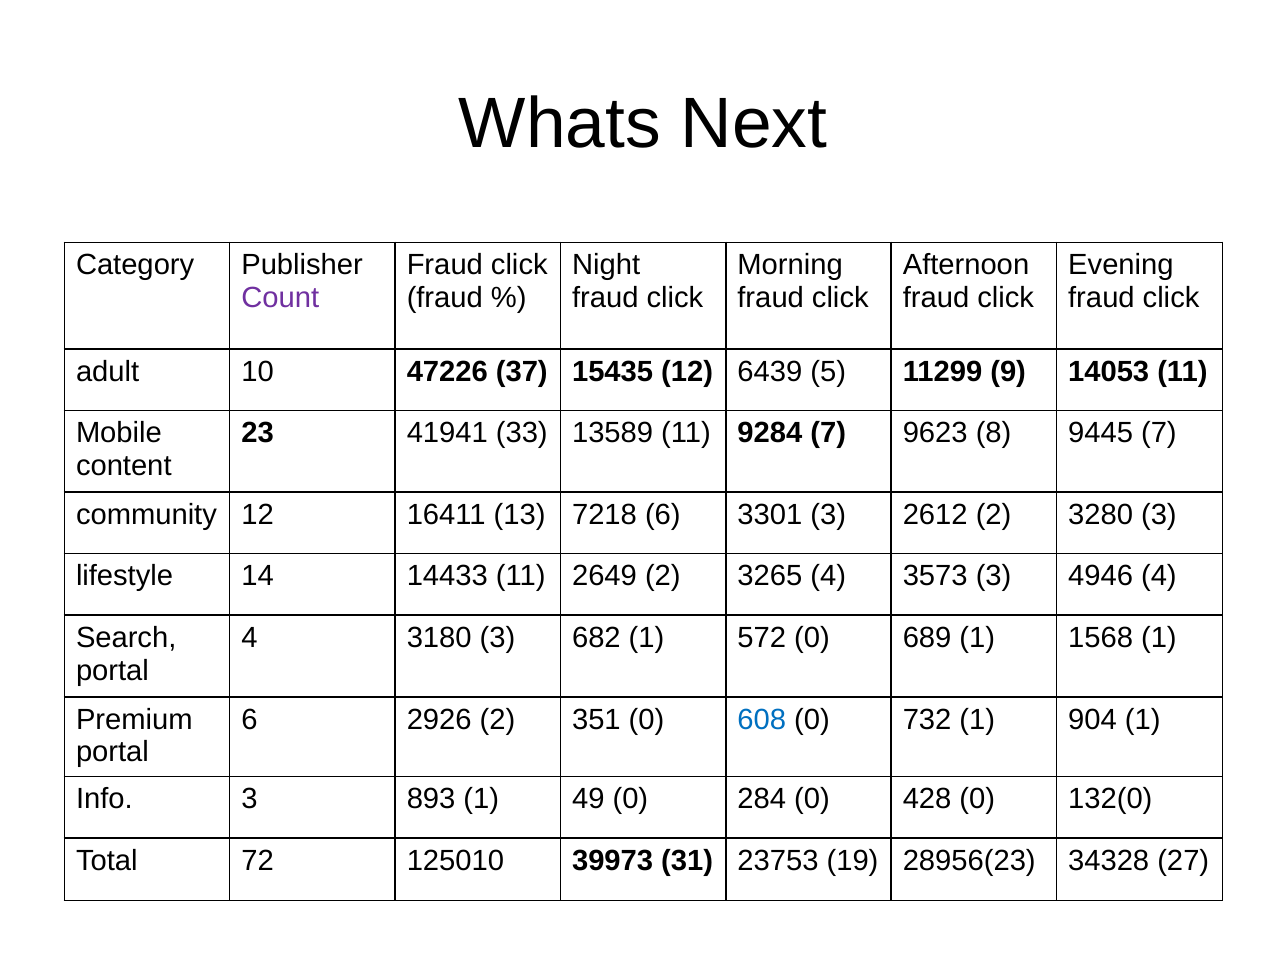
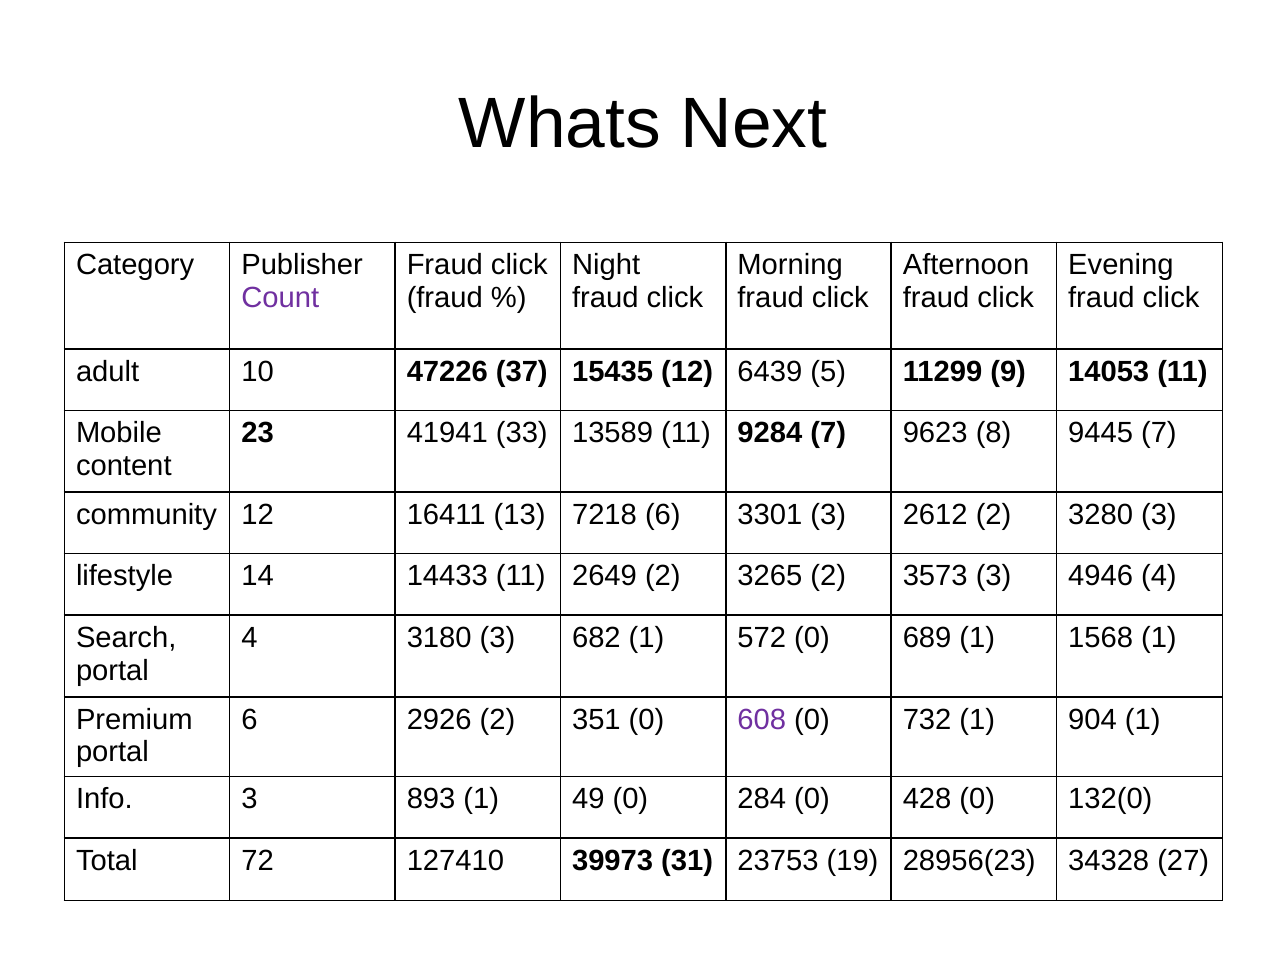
3265 4: 4 -> 2 (828, 576)
608 colour: blue -> purple (762, 720)
125010: 125010 -> 127410 (455, 861)
